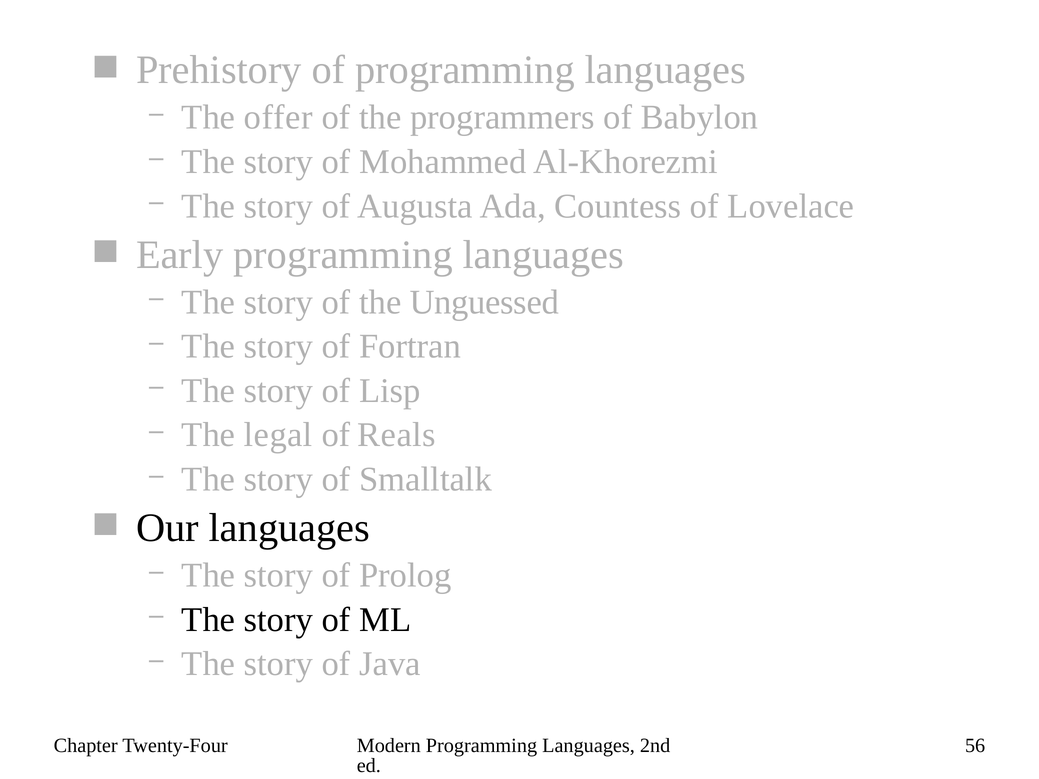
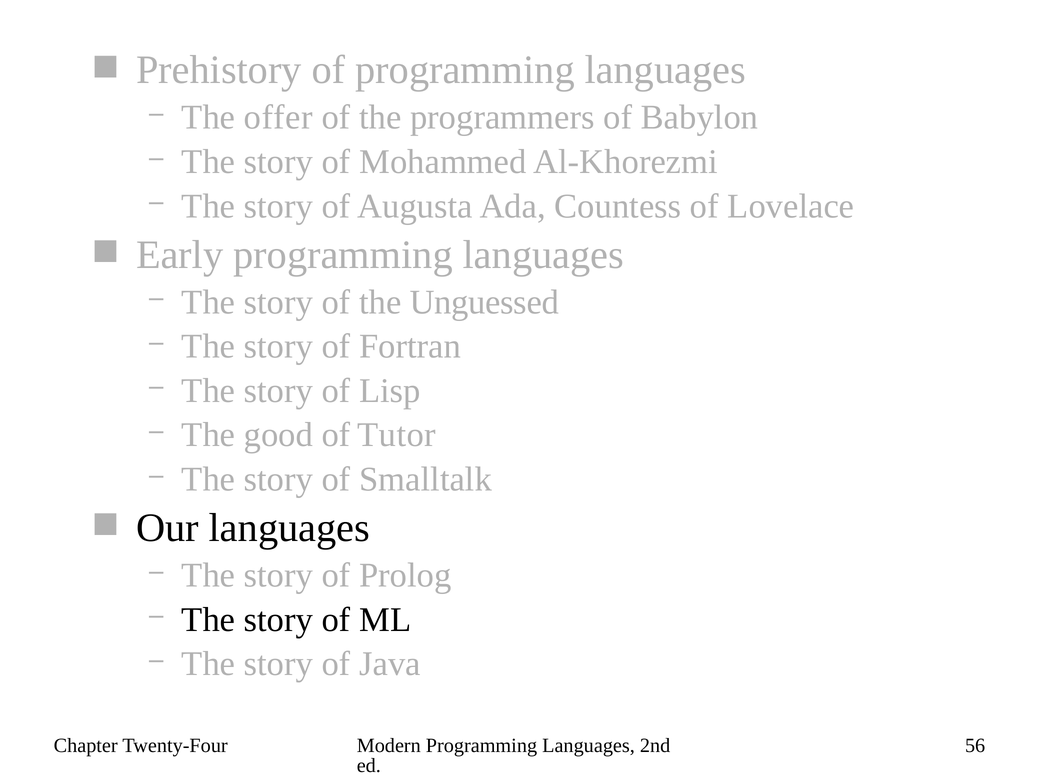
legal: legal -> good (278, 435)
Reals: Reals -> Tutor (397, 435)
